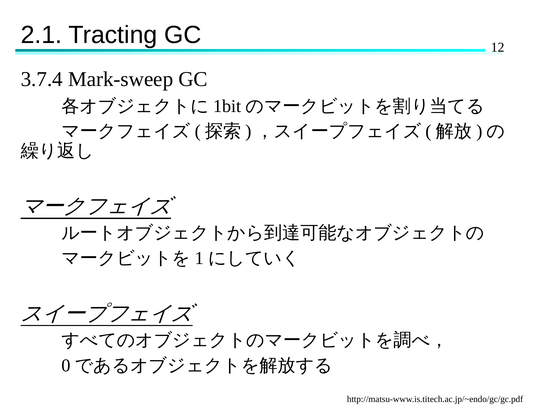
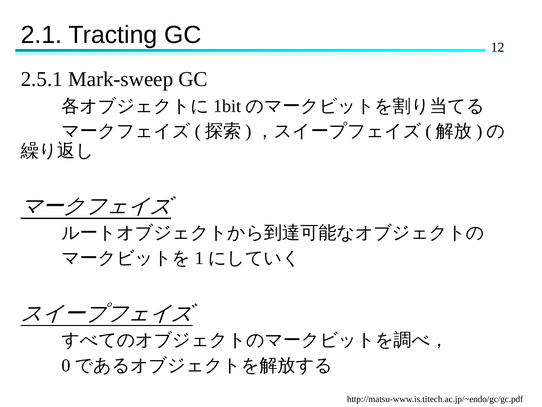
3.7.4: 3.7.4 -> 2.5.1 (42, 79)
